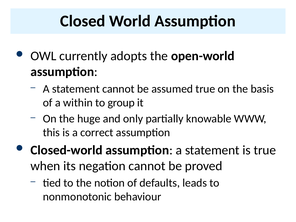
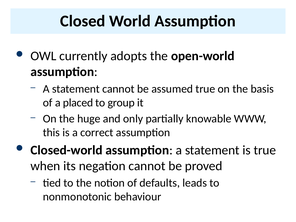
within: within -> placed (78, 103)
